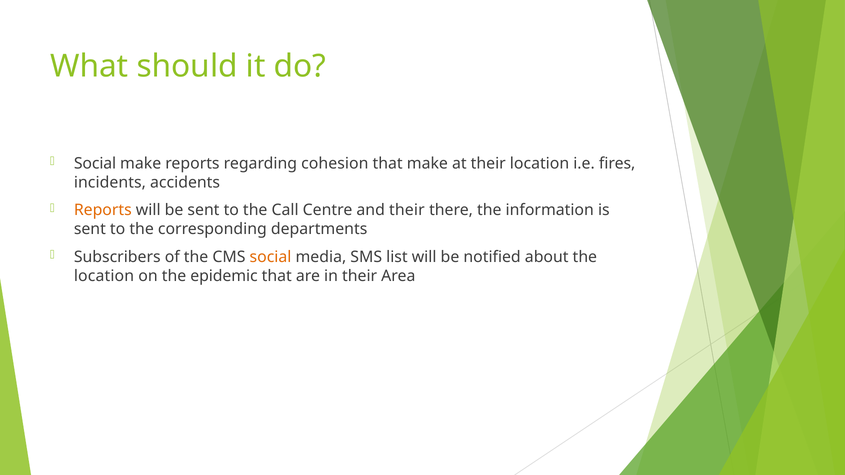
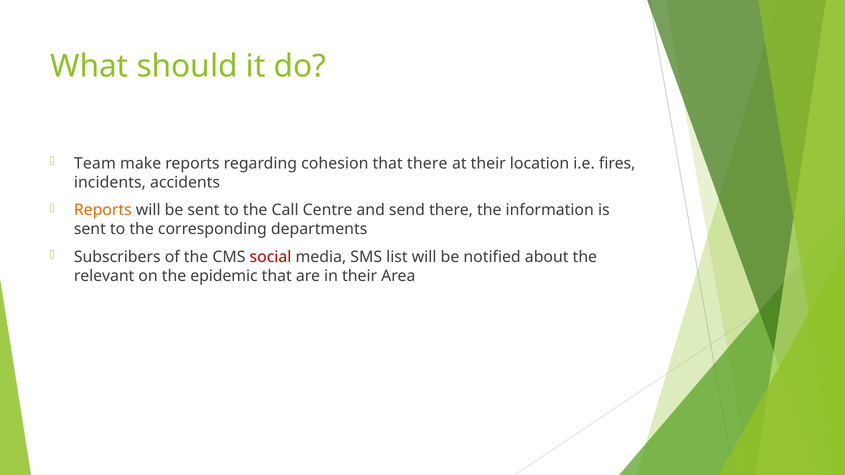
Social: Social -> Team (95, 163)
that make: make -> there (427, 163)
and their: their -> send (407, 210)
social colour: orange -> red (271, 257)
location: location -> relevant (104, 276)
